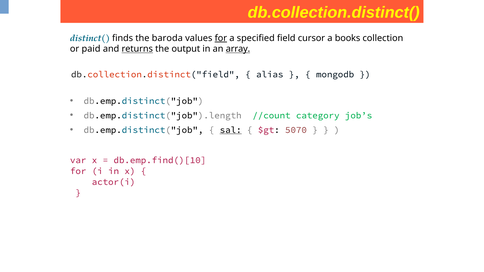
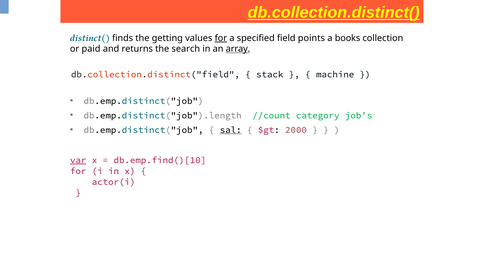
db.collection.distinct( underline: none -> present (334, 13)
baroda: baroda -> getting (167, 38)
cursor: cursor -> points (311, 38)
returns underline: present -> none (137, 49)
output: output -> search (186, 49)
alias: alias -> stack (270, 74)
mongodb: mongodb -> machine (335, 74)
5070: 5070 -> 2000 (296, 130)
var underline: none -> present (78, 160)
